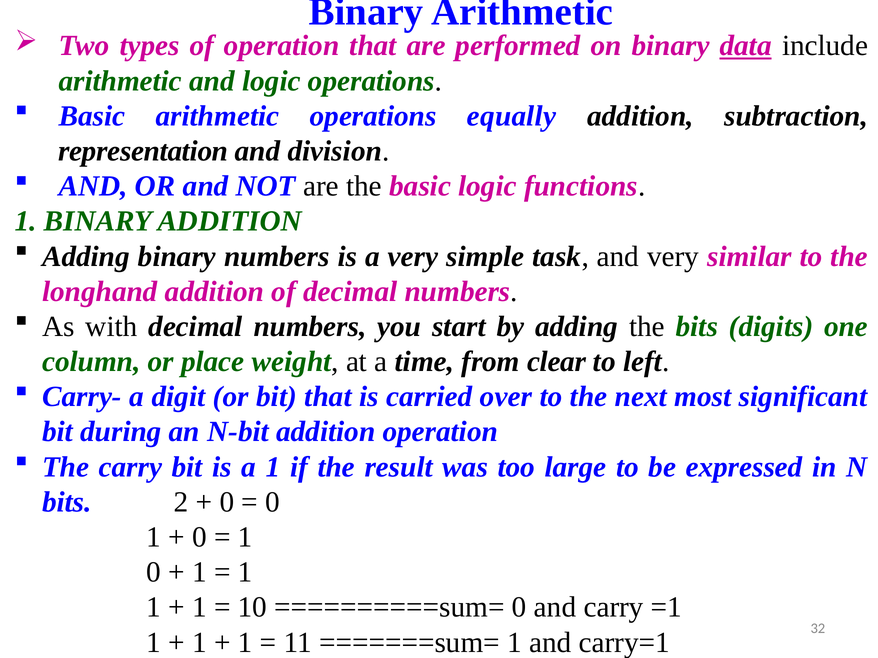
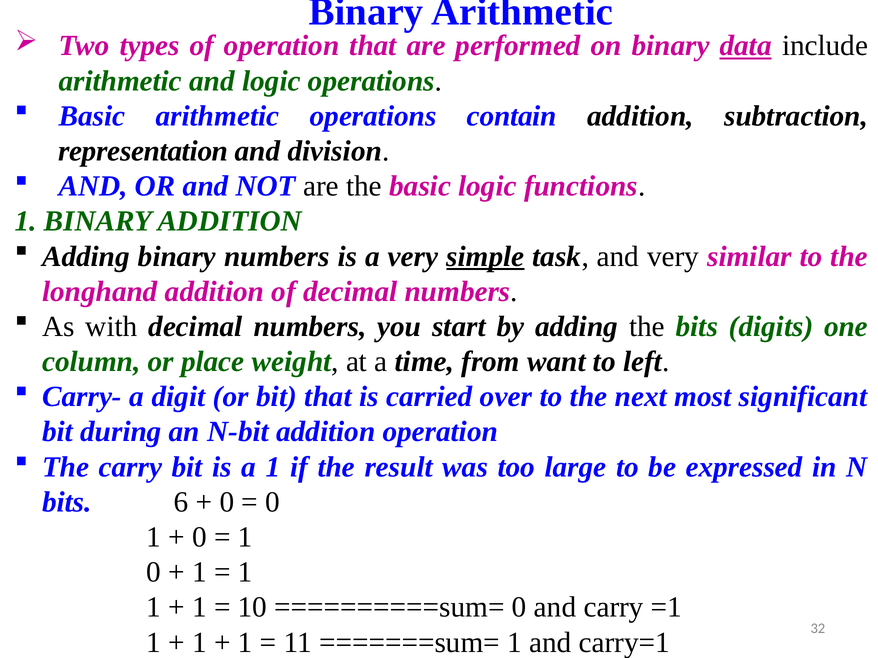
equally: equally -> contain (512, 116)
simple underline: none -> present (485, 257)
clear: clear -> want (556, 362)
2: 2 -> 6 (181, 502)
